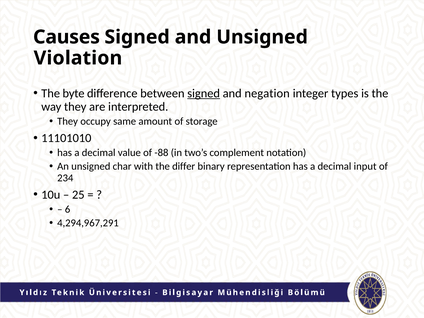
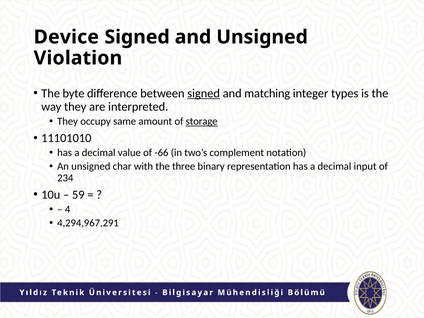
Causes: Causes -> Device (66, 37)
negation: negation -> matching (267, 93)
storage underline: none -> present (202, 121)
-88: -88 -> -66 (161, 153)
differ: differ -> three (184, 166)
25: 25 -> 59 (78, 195)
6: 6 -> 4 (68, 209)
